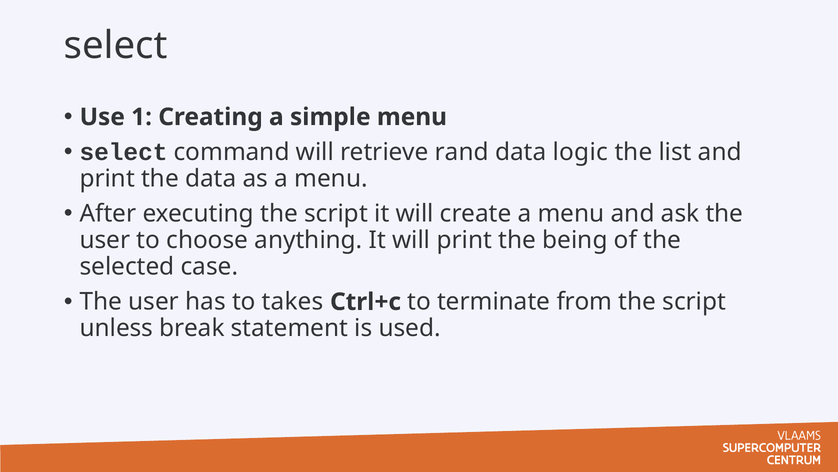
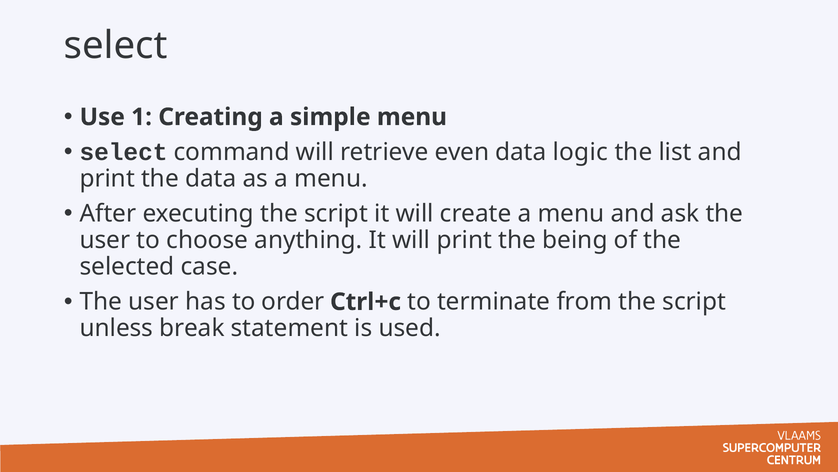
rand: rand -> even (462, 152)
takes: takes -> order (293, 302)
